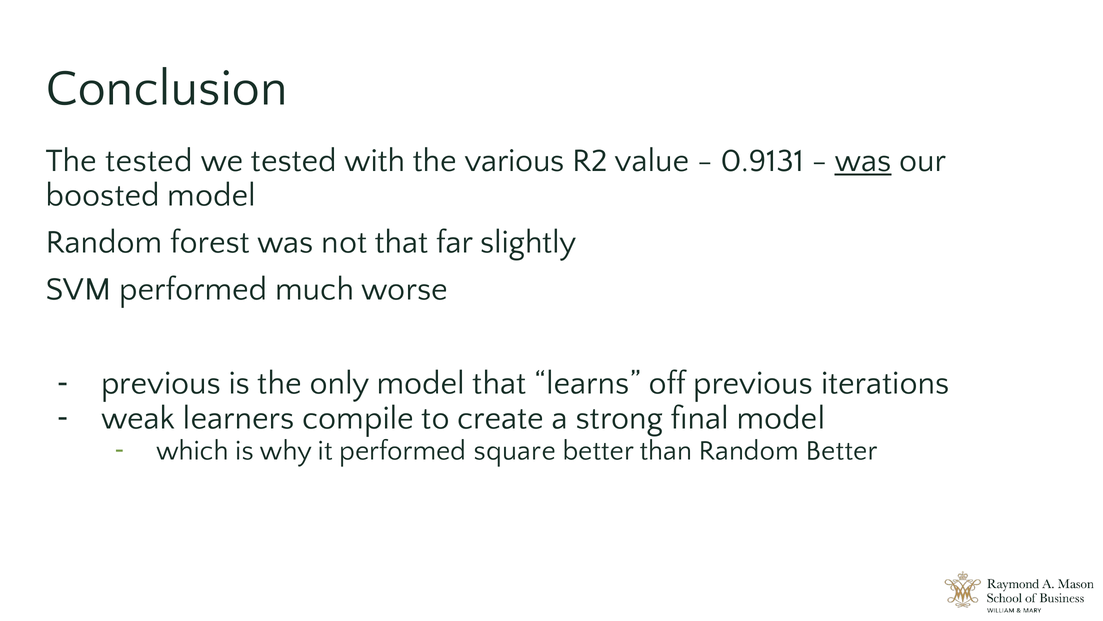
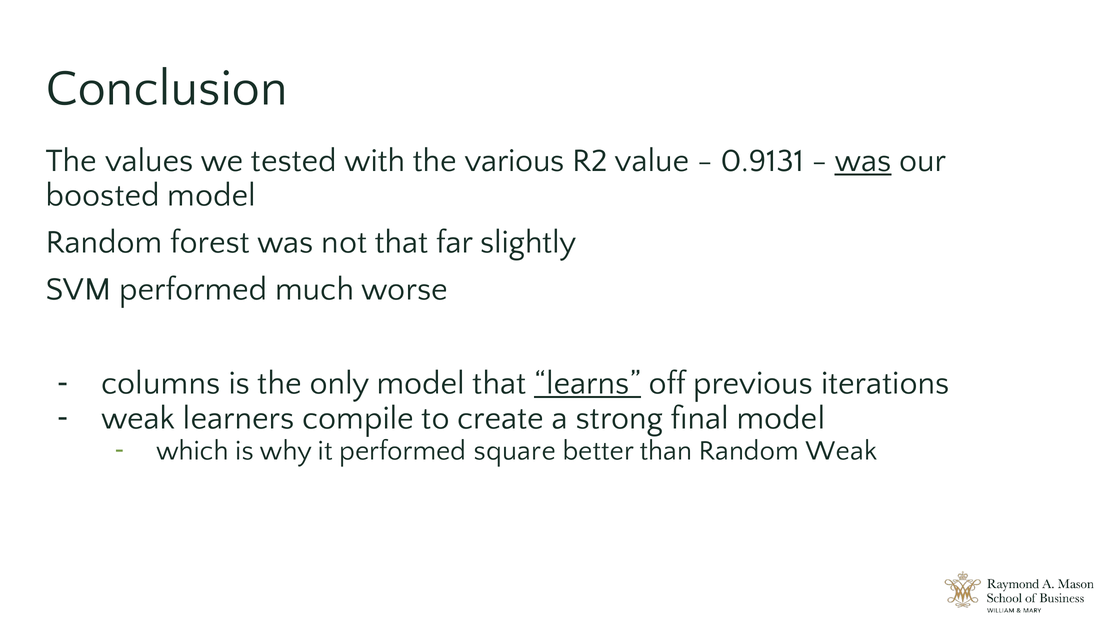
The tested: tested -> values (149, 160)
previous: previous -> columns (161, 383)
learns underline: none -> present (587, 383)
Random Better: Better -> Weak (842, 450)
